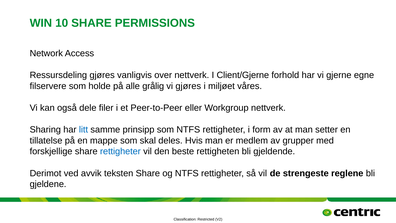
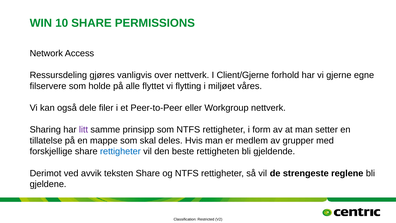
grålig: grålig -> flyttet (153, 86)
vi gjøres: gjøres -> flytting (188, 86)
litt colour: blue -> purple (83, 130)
